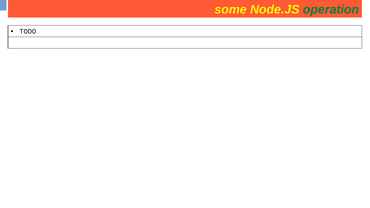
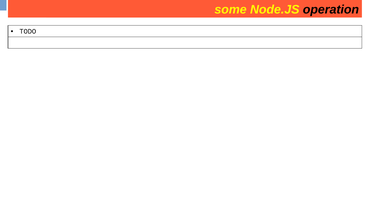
operation colour: green -> black (331, 10)
